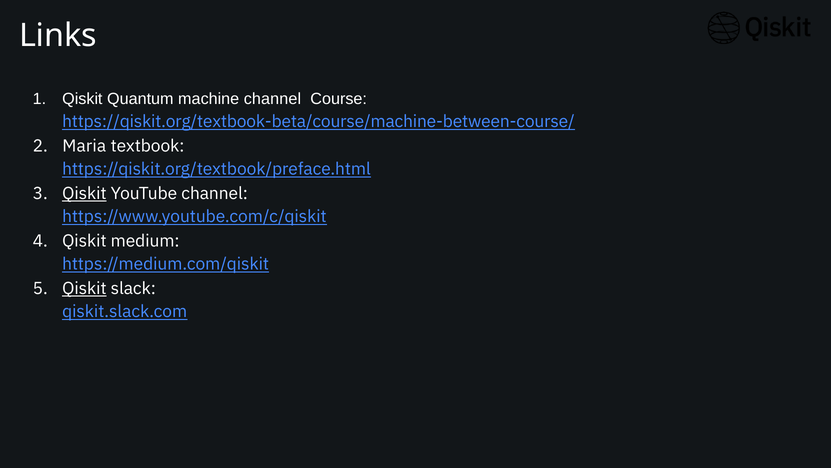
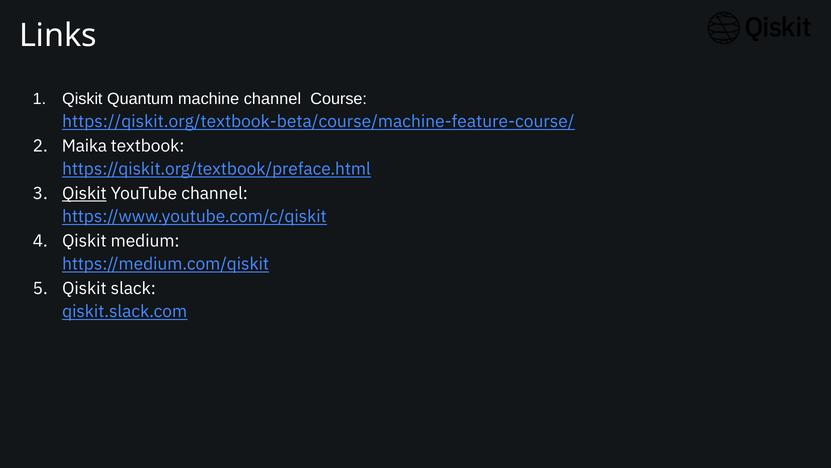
https://qiskit.org/textbook-beta/course/machine-between-course/: https://qiskit.org/textbook-beta/course/machine-between-course/ -> https://qiskit.org/textbook-beta/course/machine-feature-course/ (318, 121)
Maria: Maria -> Maika (84, 146)
Qiskit underline: present -> none (84, 288)
